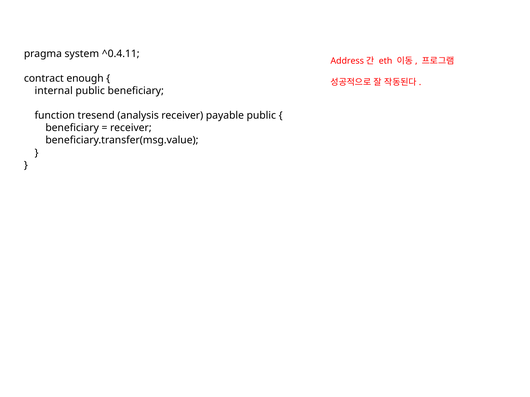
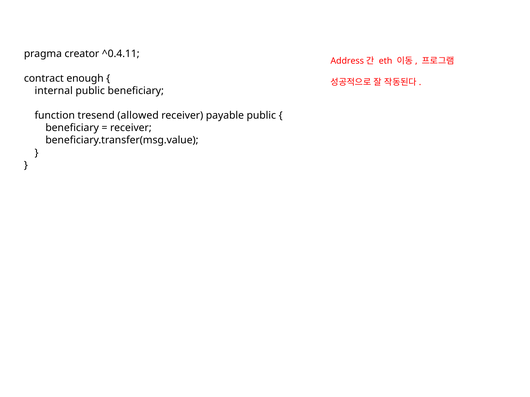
system: system -> creator (82, 54)
analysis: analysis -> allowed (138, 116)
